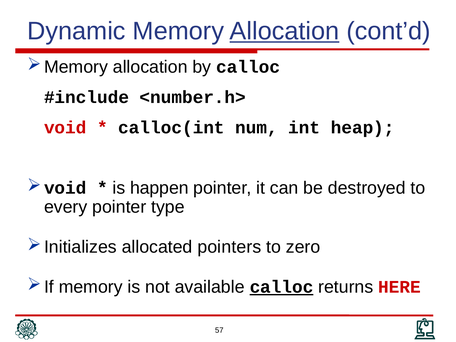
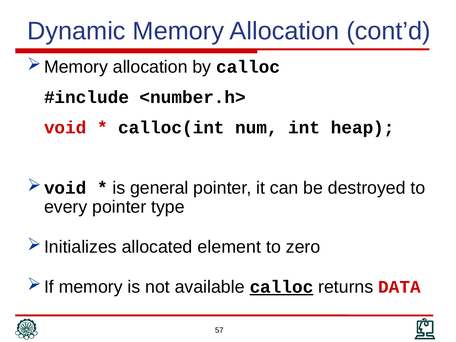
Allocation underline: present -> none (285, 31)
happen: happen -> general (159, 188)
pointers: pointers -> element (229, 247)
HERE: HERE -> DATA (400, 287)
